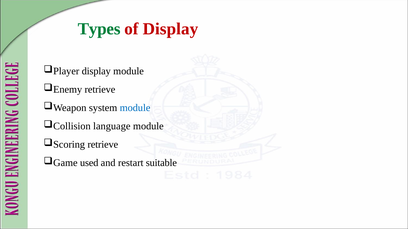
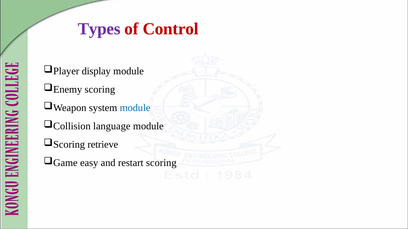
Types colour: green -> purple (99, 29)
of Display: Display -> Control (171, 29)
retrieve: retrieve -> scoring (100, 90)
used: used -> easy (89, 163)
restart suitable: suitable -> scoring (161, 163)
